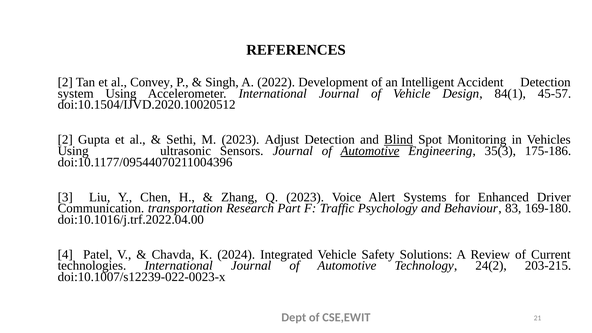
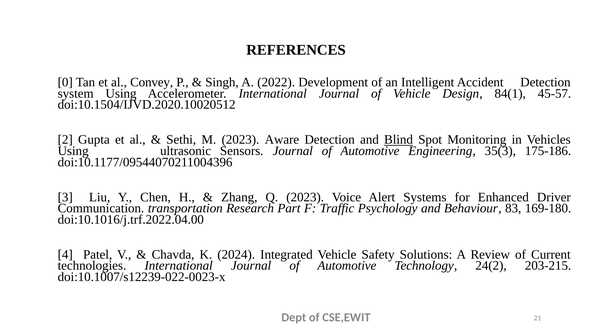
2: 2 -> 0 (65, 82)
Adjust: Adjust -> Aware (282, 140)
Automotive underline: present -> none (370, 151)
